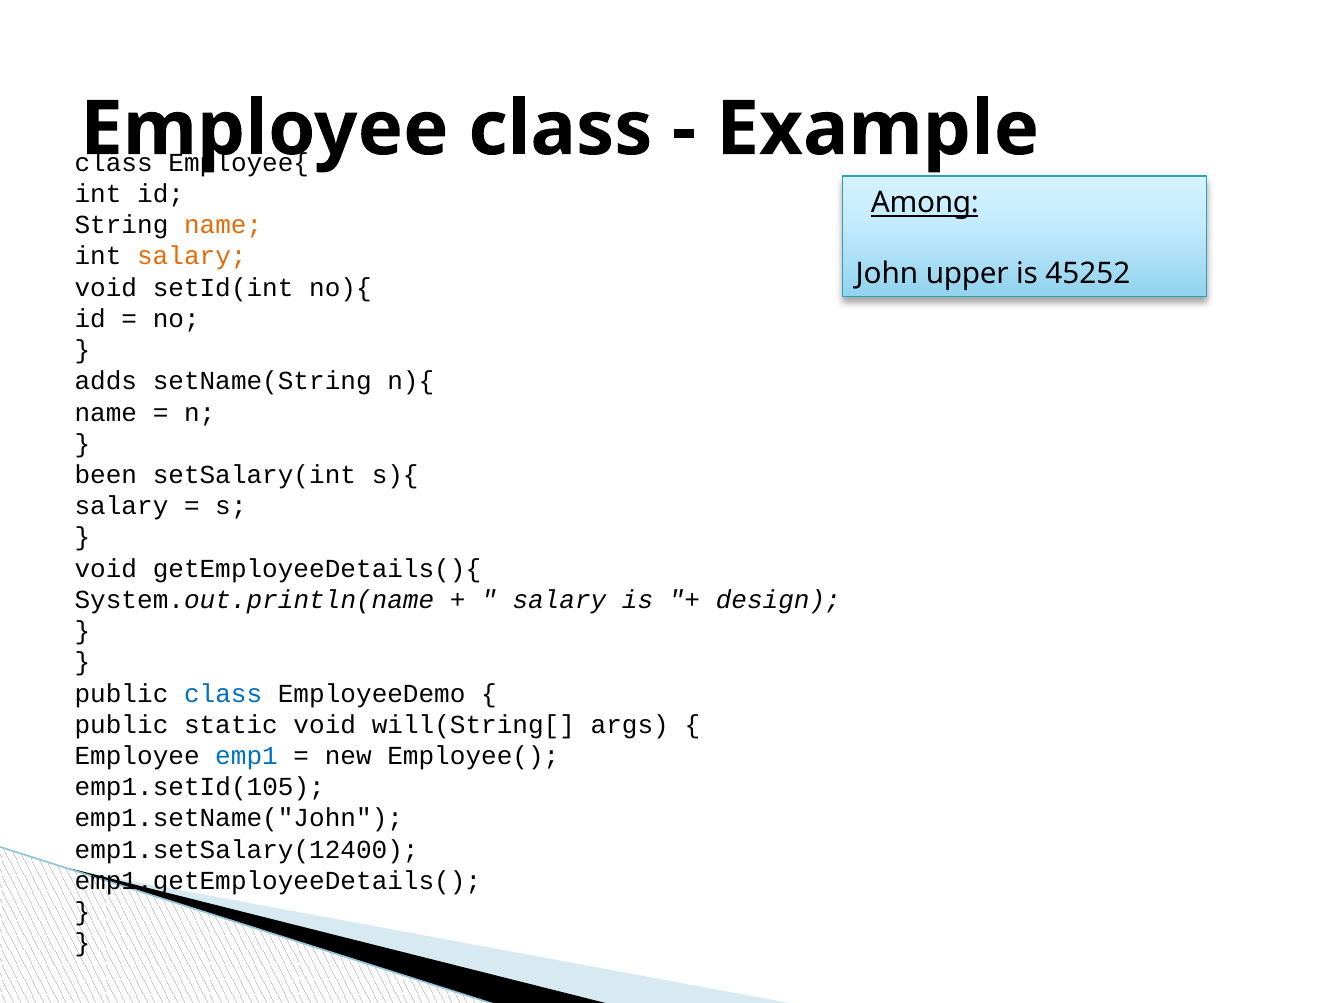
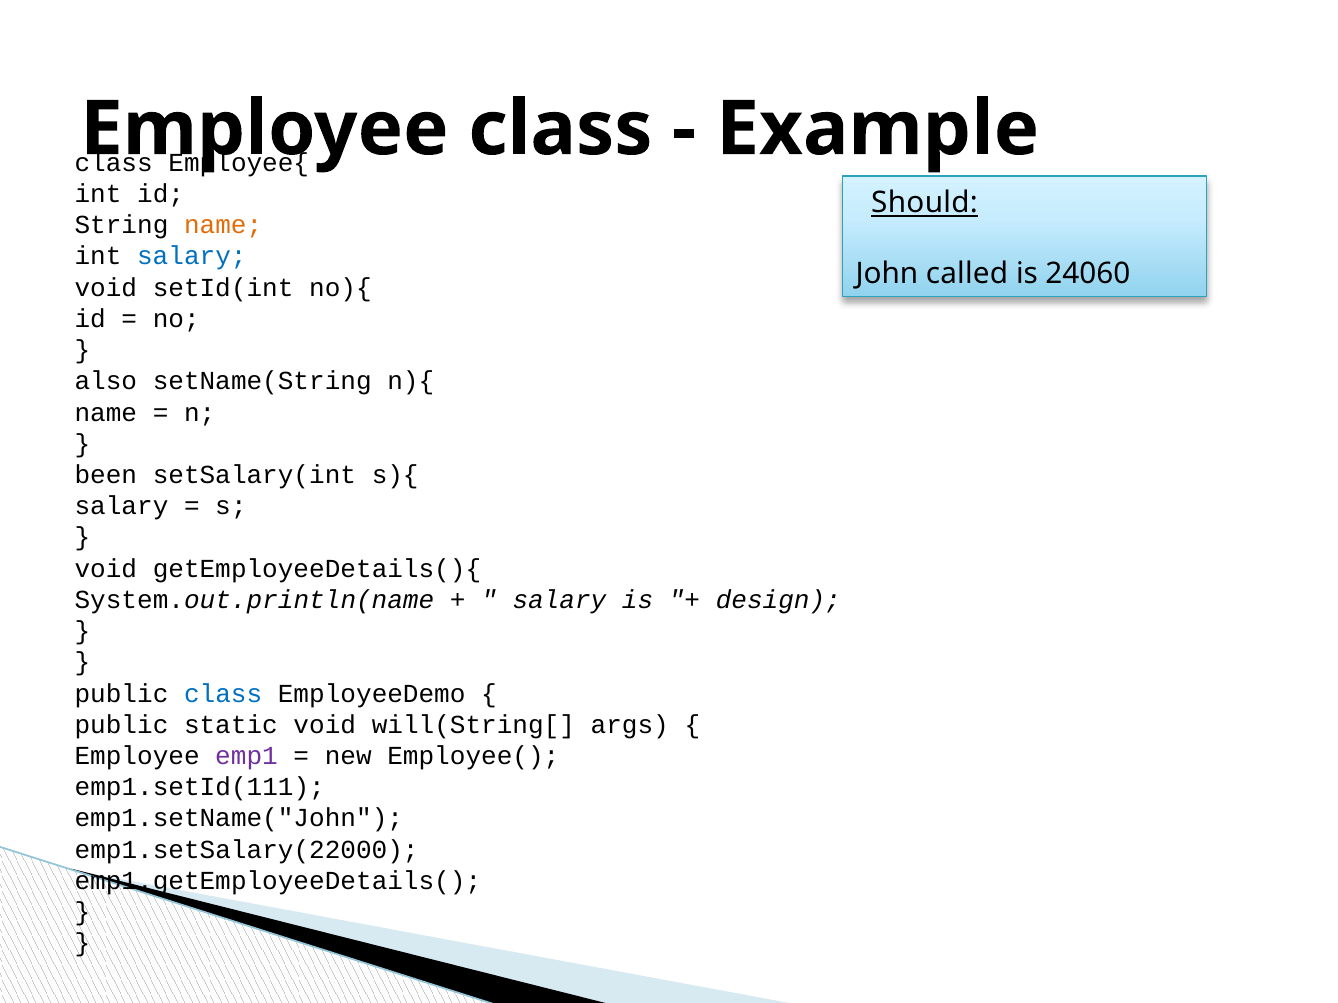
Among: Among -> Should (925, 203)
salary colour: orange -> blue (192, 257)
upper: upper -> called (967, 274)
45252: 45252 -> 24060 (1088, 274)
adds: adds -> also (106, 381)
emp1 colour: blue -> purple (247, 756)
emp1.setId(105: emp1.setId(105 -> emp1.setId(111 (200, 788)
emp1.setSalary(12400: emp1.setSalary(12400 -> emp1.setSalary(22000 (247, 850)
